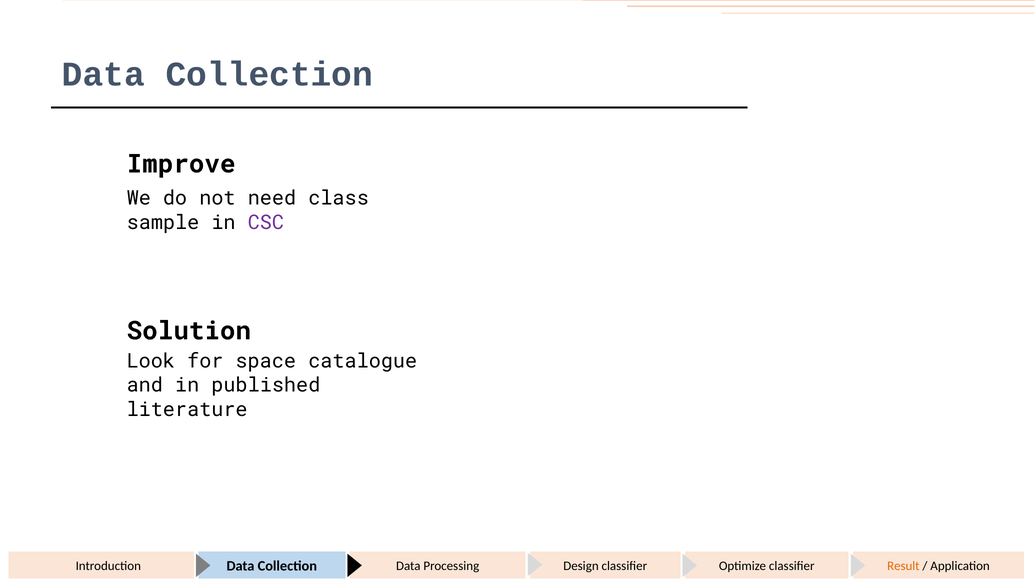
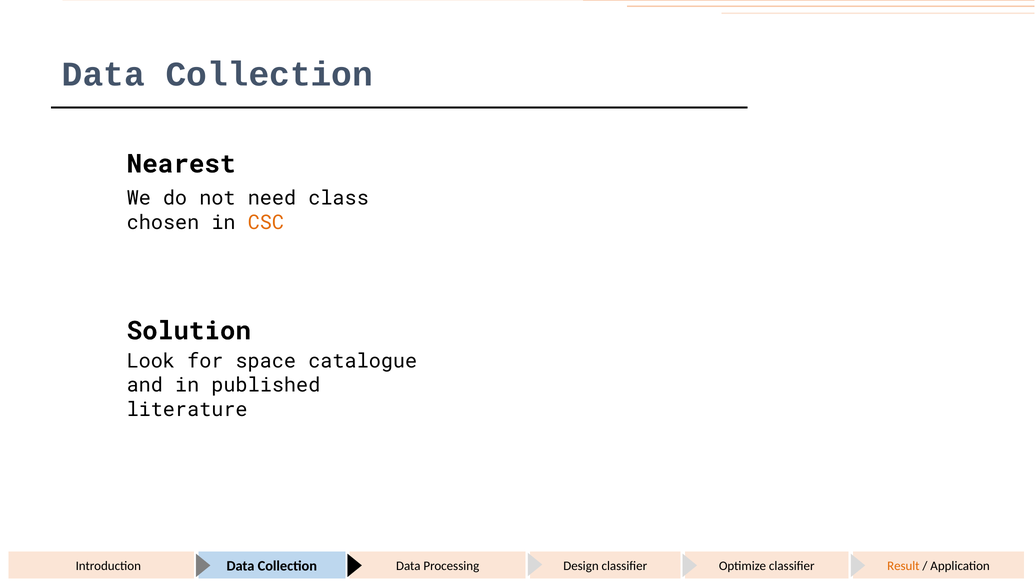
Improve: Improve -> Nearest (181, 164)
sample: sample -> chosen (163, 223)
CSC colour: purple -> orange (266, 223)
